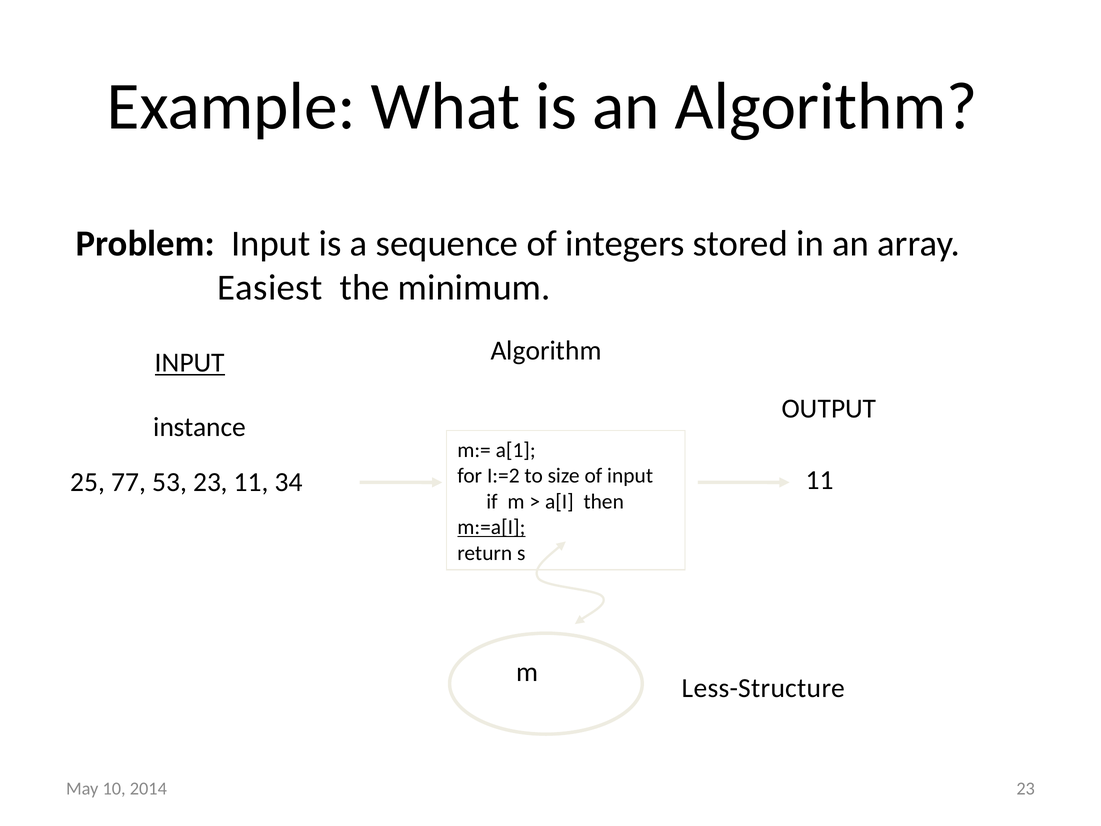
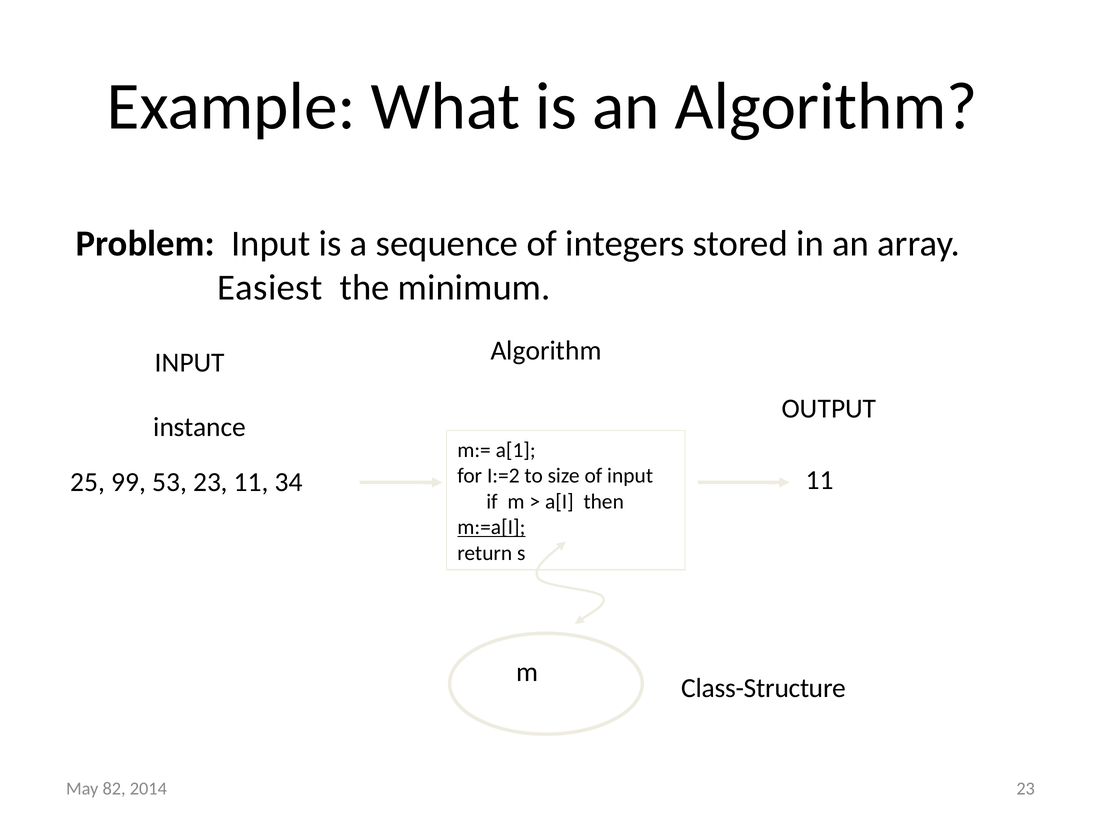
INPUT underline: present -> none (190, 363)
77: 77 -> 99 (129, 482)
Less-Structure: Less-Structure -> Class-Structure (764, 688)
10: 10 -> 82 (114, 789)
